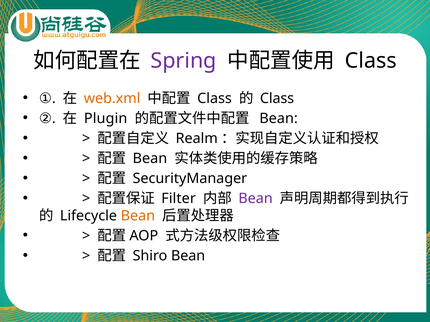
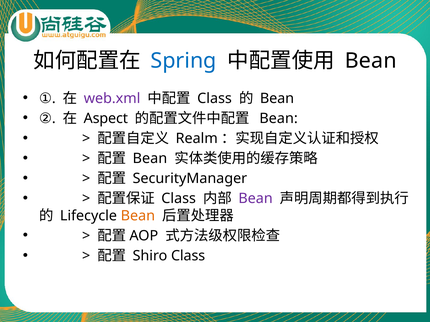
Spring colour: purple -> blue (184, 61)
Class: Class -> Bean (371, 61)
web.xml colour: orange -> purple (112, 99)
Class: Class -> Bean (277, 99)
Plugin: Plugin -> Aspect (106, 119)
Filter: Filter -> Class (179, 199)
Shiro Bean: Bean -> Class (188, 256)
